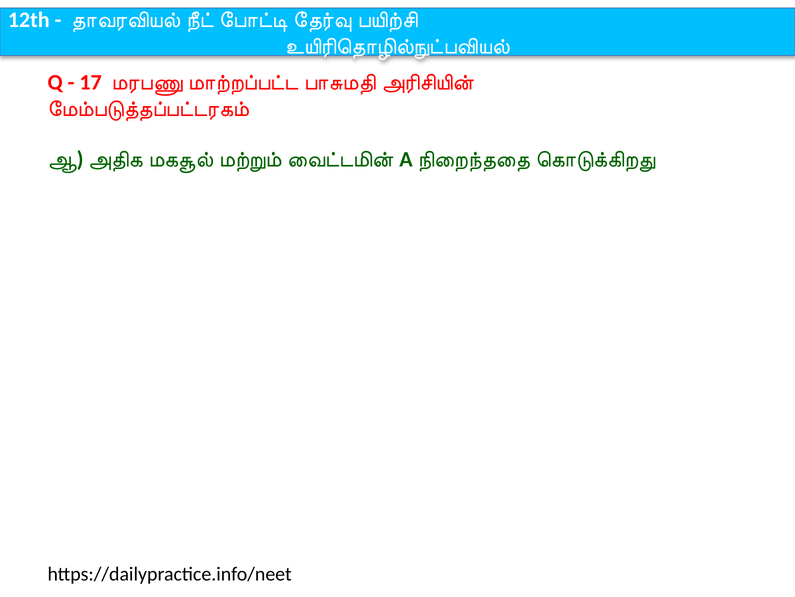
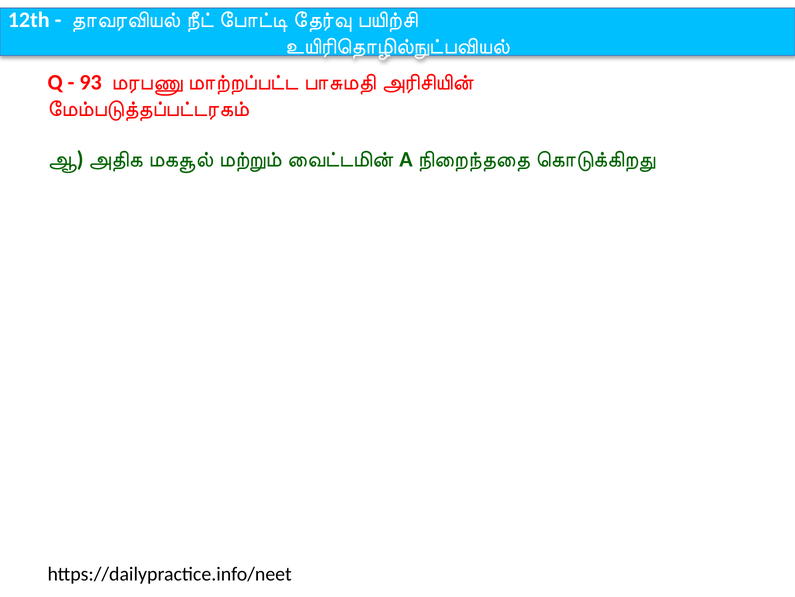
17: 17 -> 93 (91, 82)
